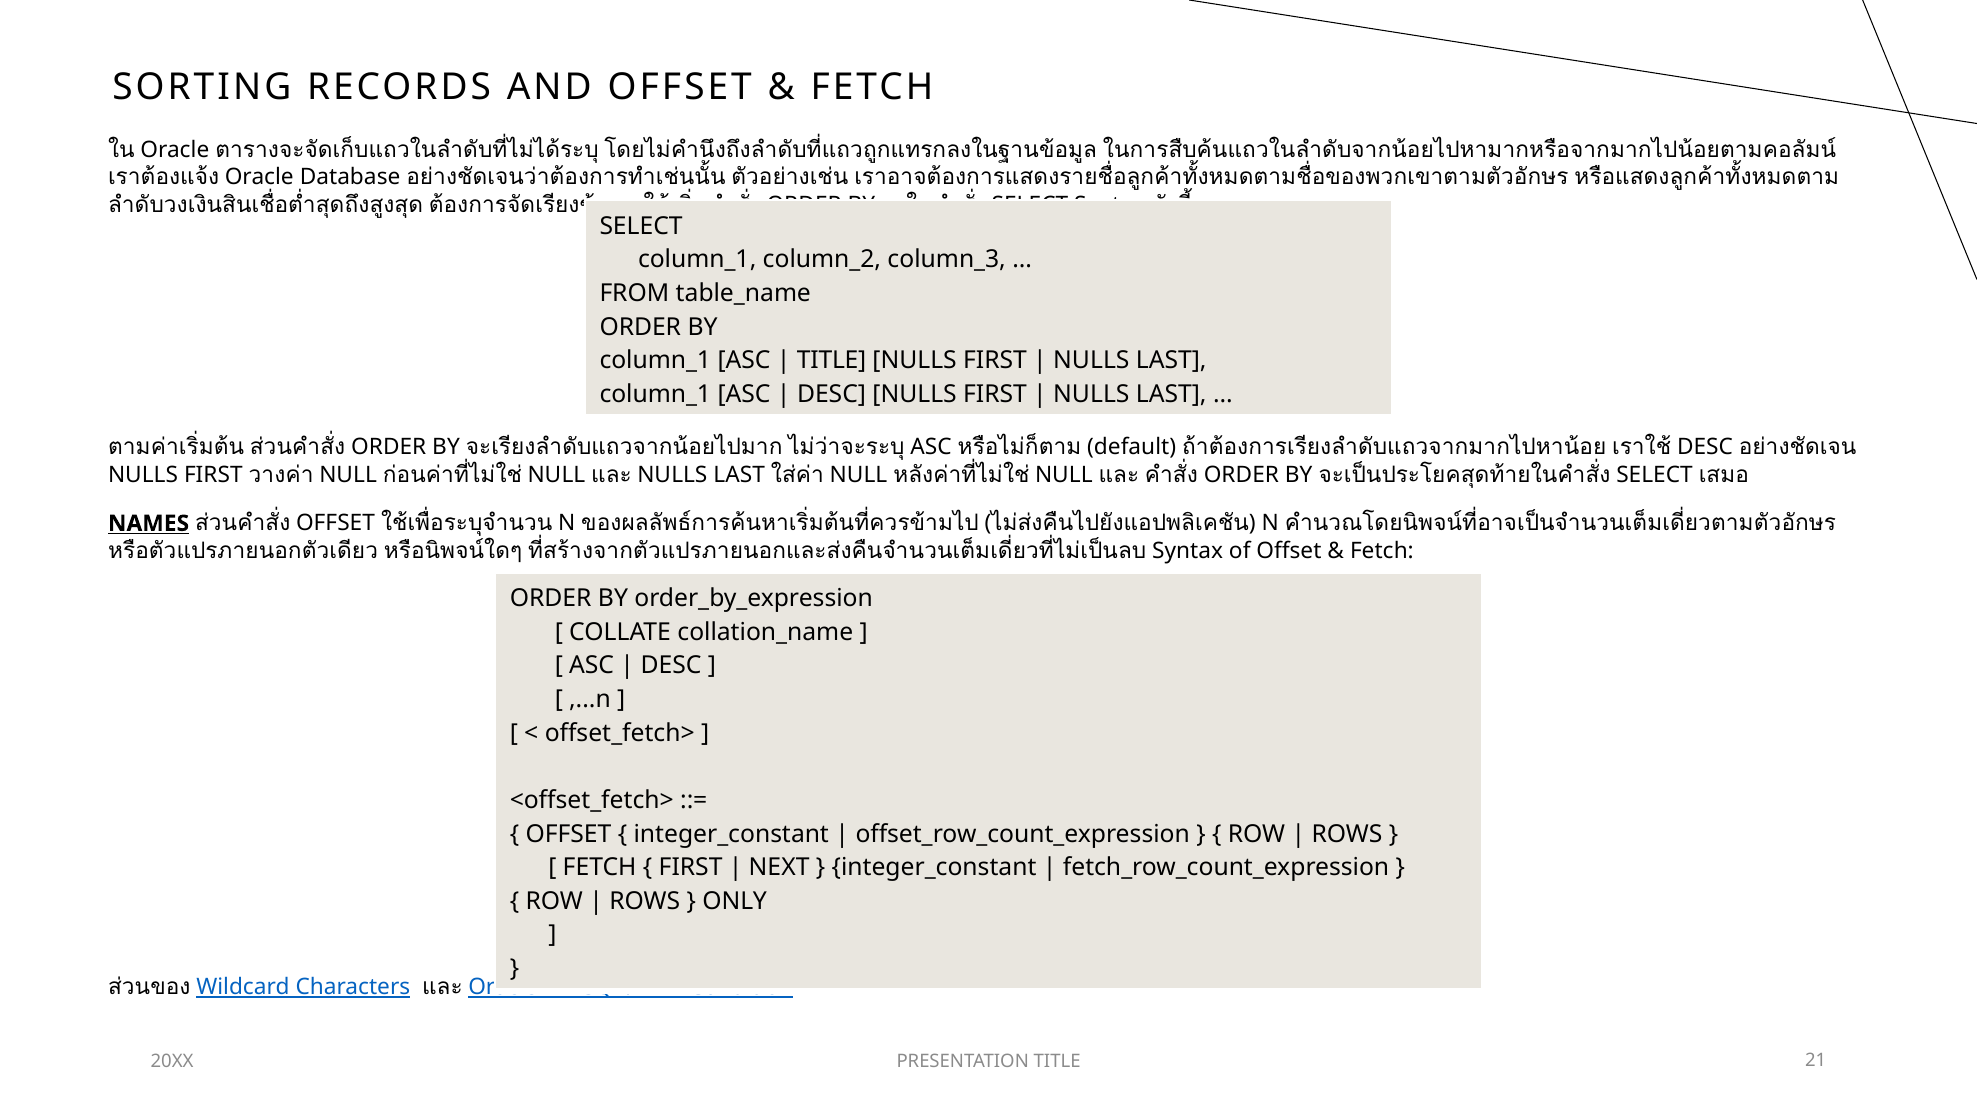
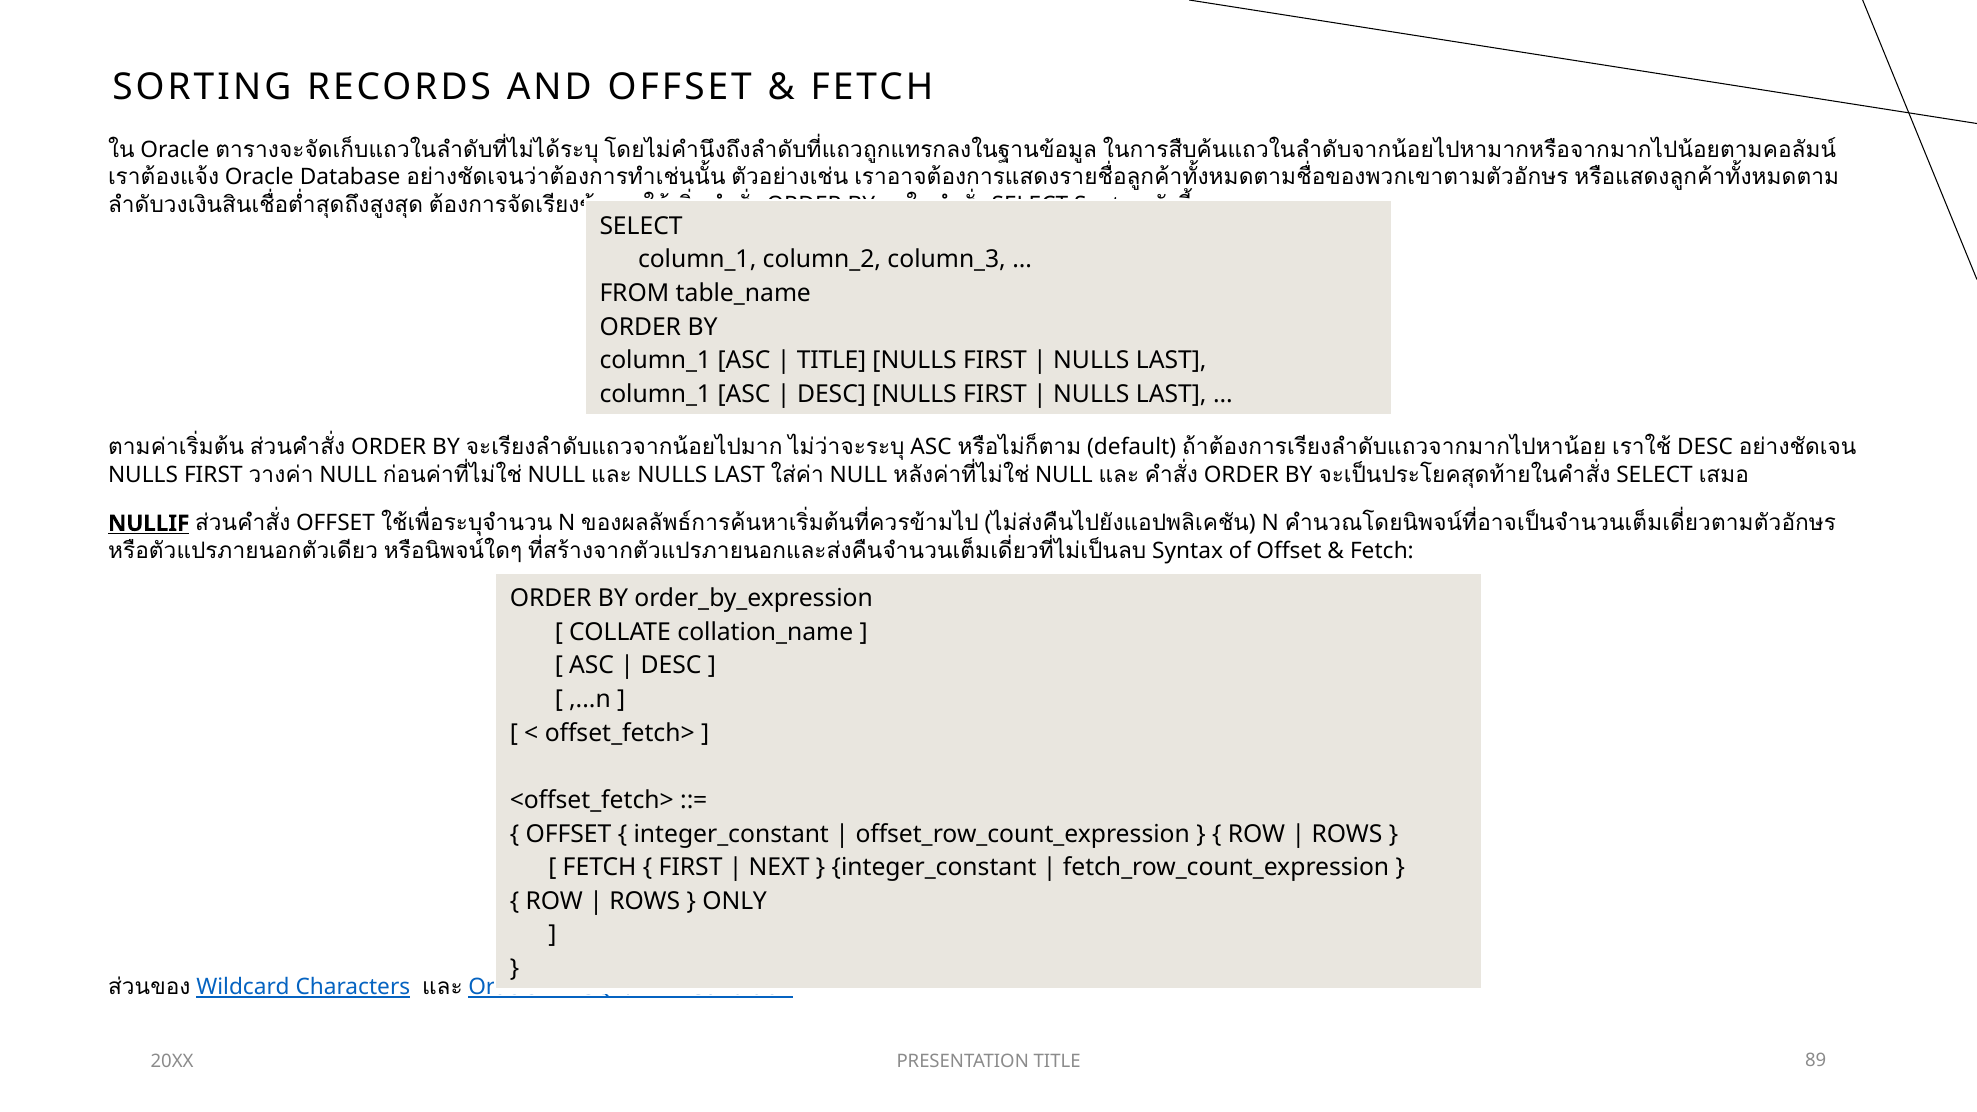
NAMES: NAMES -> NULLIF (149, 523)
21: 21 -> 89 (1816, 1060)
